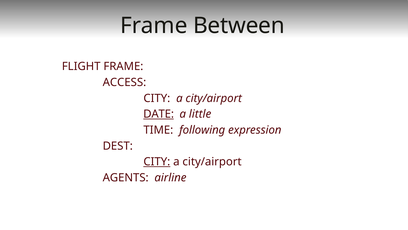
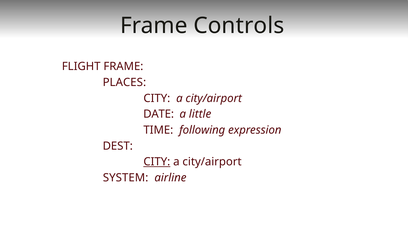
Between: Between -> Controls (239, 26)
ACCESS: ACCESS -> PLACES (124, 82)
DATE underline: present -> none (159, 114)
AGENTS: AGENTS -> SYSTEM (126, 177)
